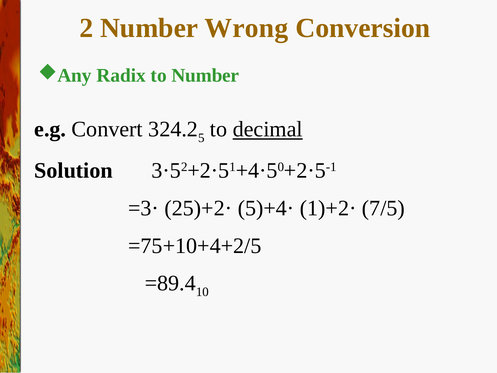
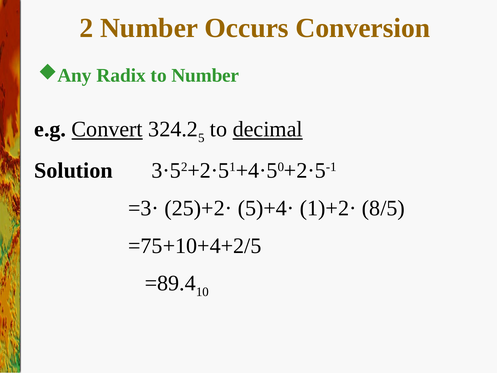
Wrong: Wrong -> Occurs (247, 28)
Convert underline: none -> present (107, 129)
7/5: 7/5 -> 8/5 (383, 208)
